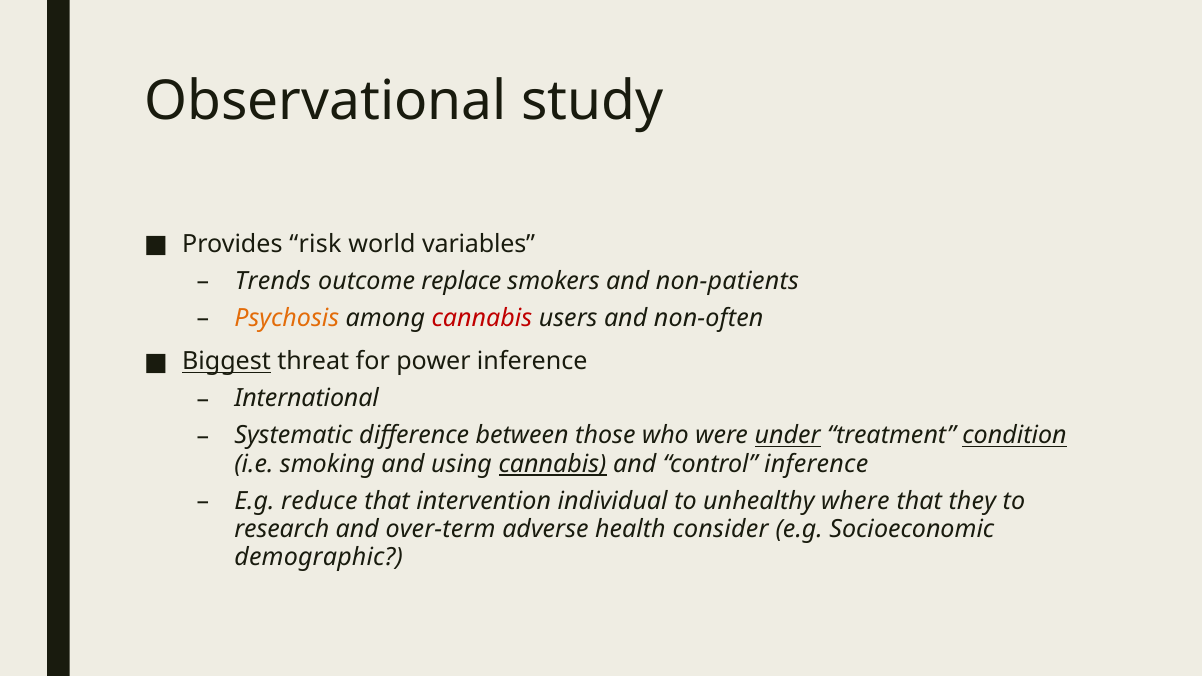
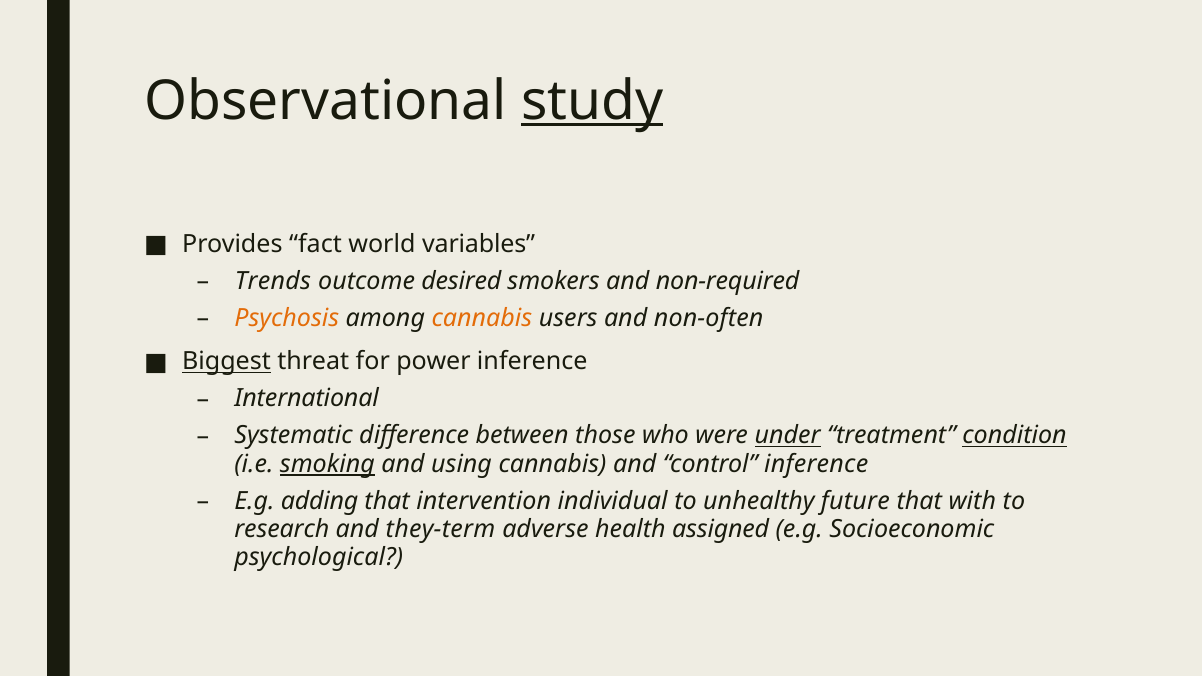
study underline: none -> present (592, 101)
risk: risk -> fact (315, 244)
replace: replace -> desired (461, 281)
non-patients: non-patients -> non-required (728, 281)
cannabis colour: red -> orange (482, 318)
smoking underline: none -> present (327, 464)
cannabis underline: present -> none (553, 464)
reduce: reduce -> adding (320, 501)
where: where -> future (855, 501)
they: they -> with (972, 501)
over-term: over-term -> they-term (440, 529)
consider: consider -> assigned (721, 529)
demographic: demographic -> psychological (319, 558)
